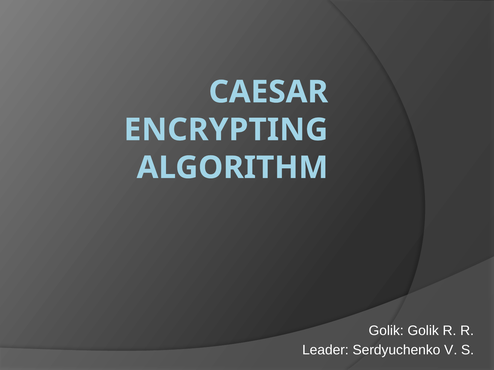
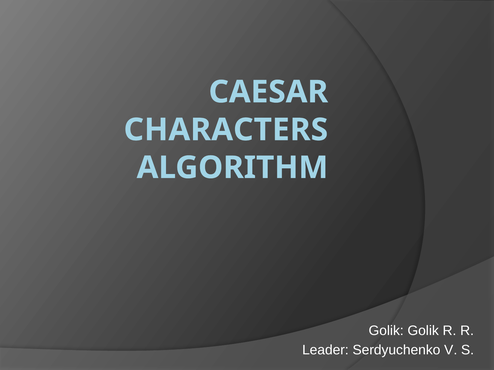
ENCRYPTING: ENCRYPTING -> CHARACTERS (226, 130)
